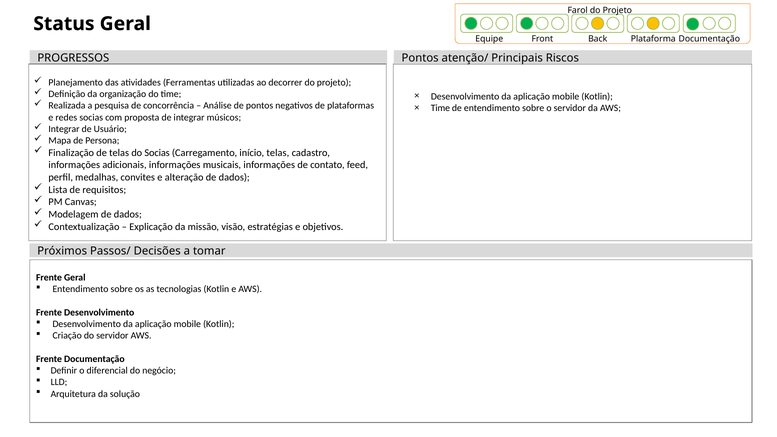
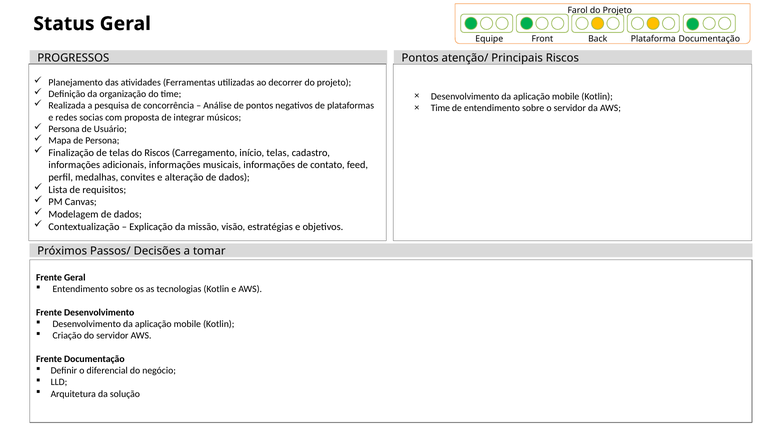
Integrar: Integrar -> Persona (64, 129)
do Socias: Socias -> Riscos (157, 153)
